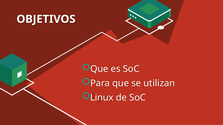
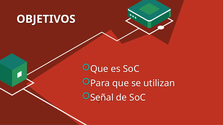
Linux: Linux -> Señal (102, 98)
